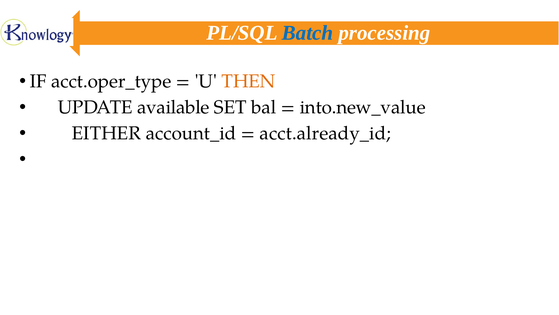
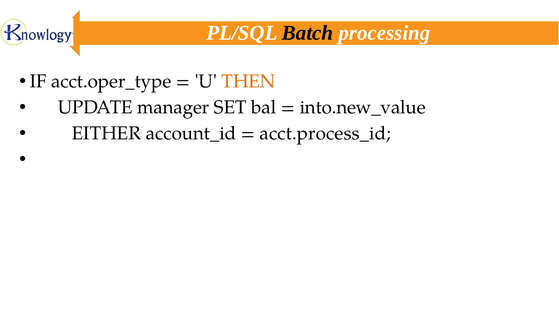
Batch colour: blue -> black (308, 33)
available: available -> manager (173, 107)
acct.already_id: acct.already_id -> acct.process_id (325, 133)
